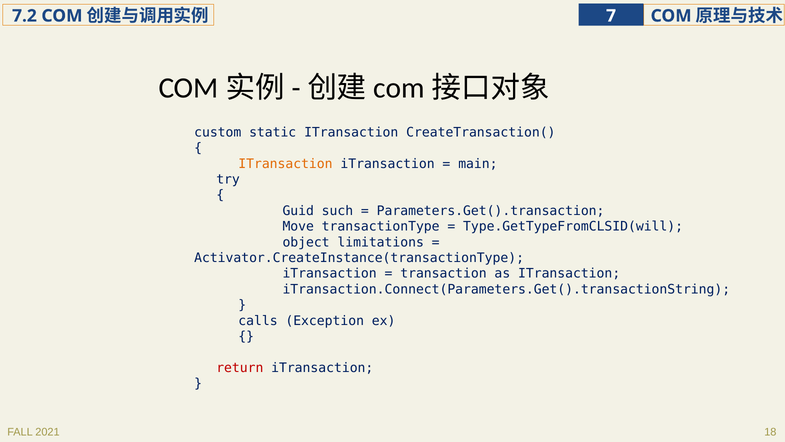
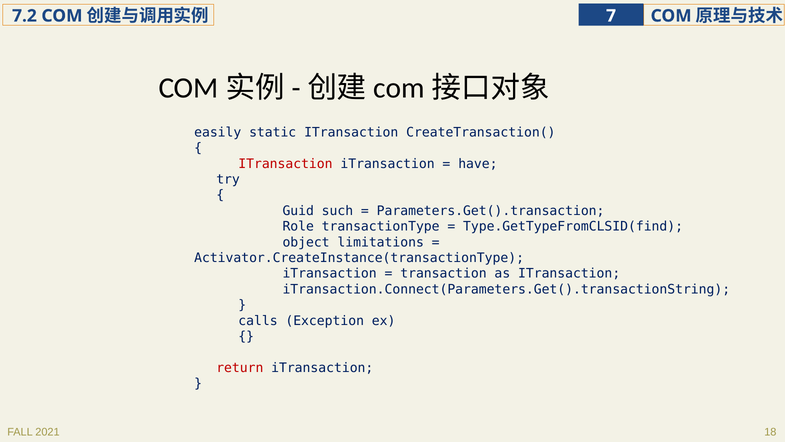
custom: custom -> easily (218, 132)
ITransaction colour: orange -> red (285, 164)
main: main -> have (478, 164)
Move: Move -> Role (298, 226)
Type.GetTypeFromCLSID(will: Type.GetTypeFromCLSID(will -> Type.GetTypeFromCLSID(find (573, 226)
